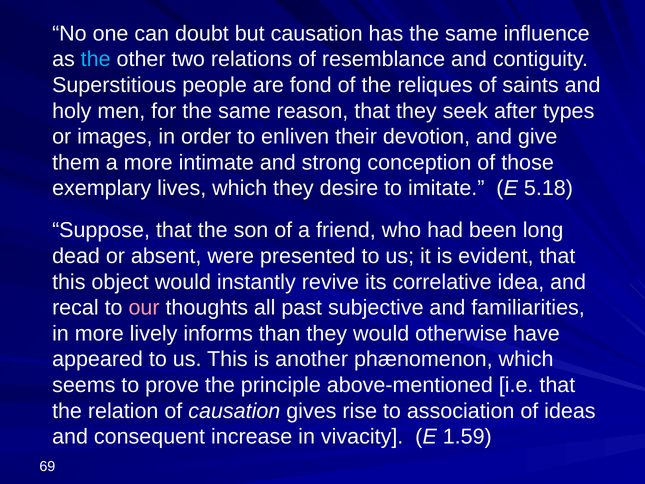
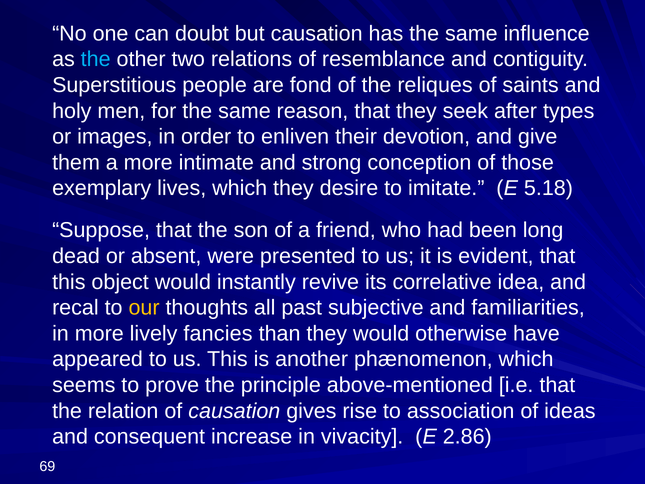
our colour: pink -> yellow (144, 308)
informs: informs -> fancies (218, 333)
1.59: 1.59 -> 2.86 (467, 437)
